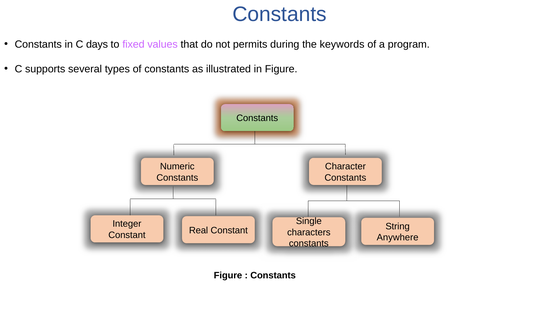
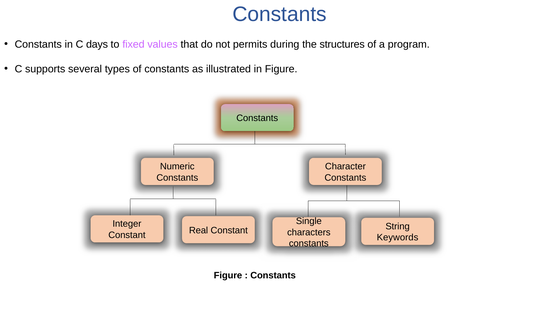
keywords: keywords -> structures (342, 44)
Anywhere: Anywhere -> Keywords (398, 238)
